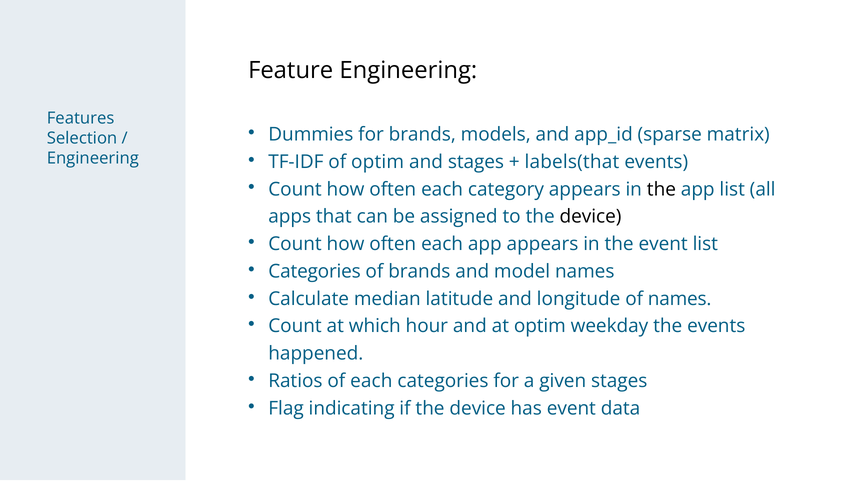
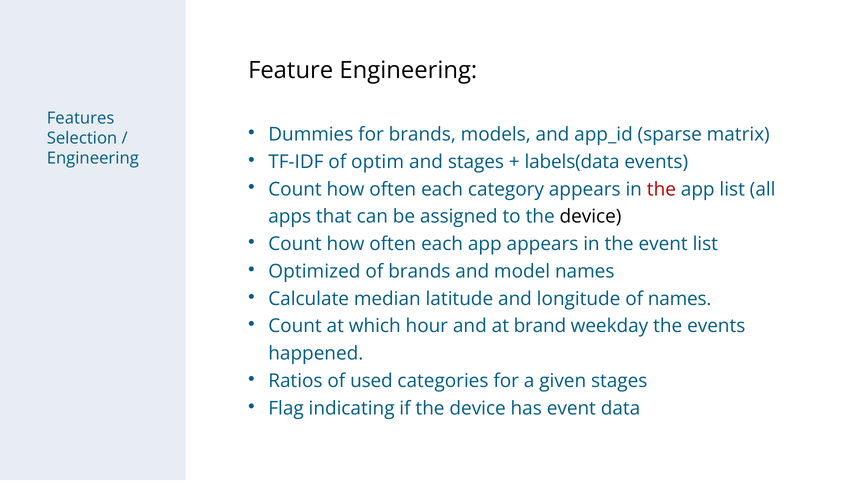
labels(that: labels(that -> labels(data (572, 162)
the colour: black -> red (661, 189)
Categories: Categories -> Optimized (314, 271)
at optim: optim -> brand (540, 326)
of each: each -> used (371, 381)
